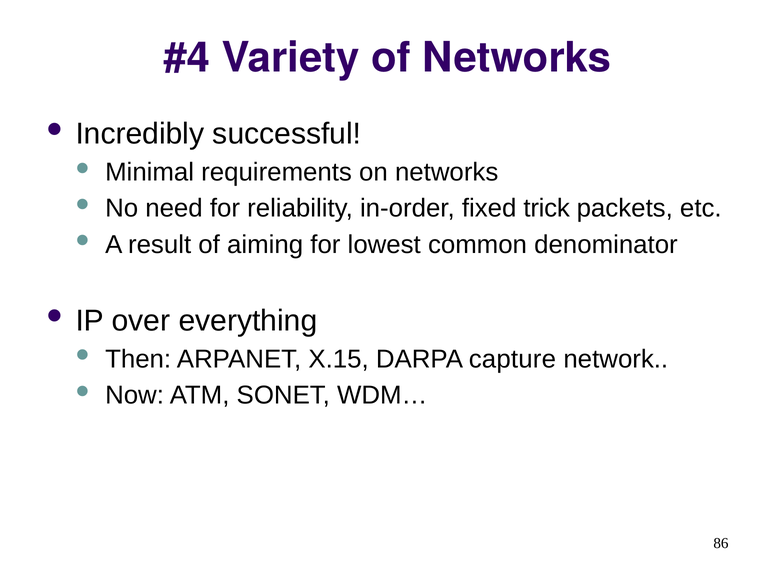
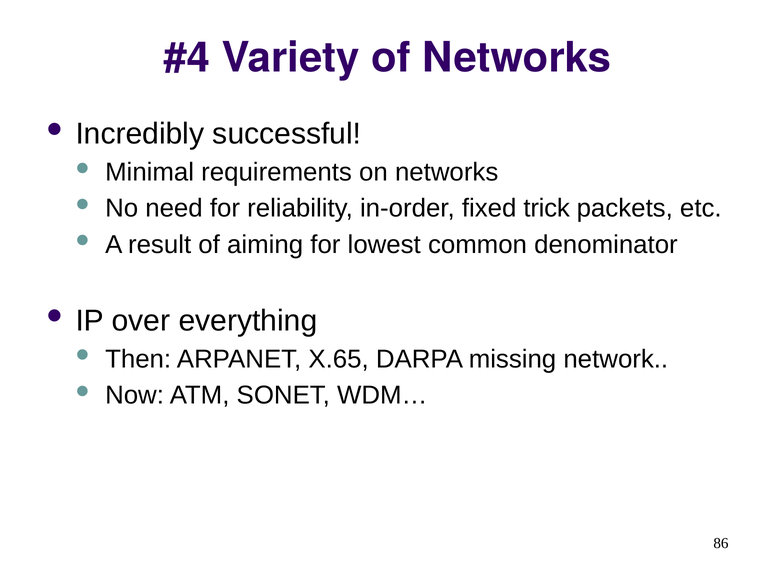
X.15: X.15 -> X.65 (339, 359)
capture: capture -> missing (512, 359)
